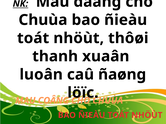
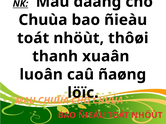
MAU COÂNG: COÂNG -> CHUÙA (53, 101)
